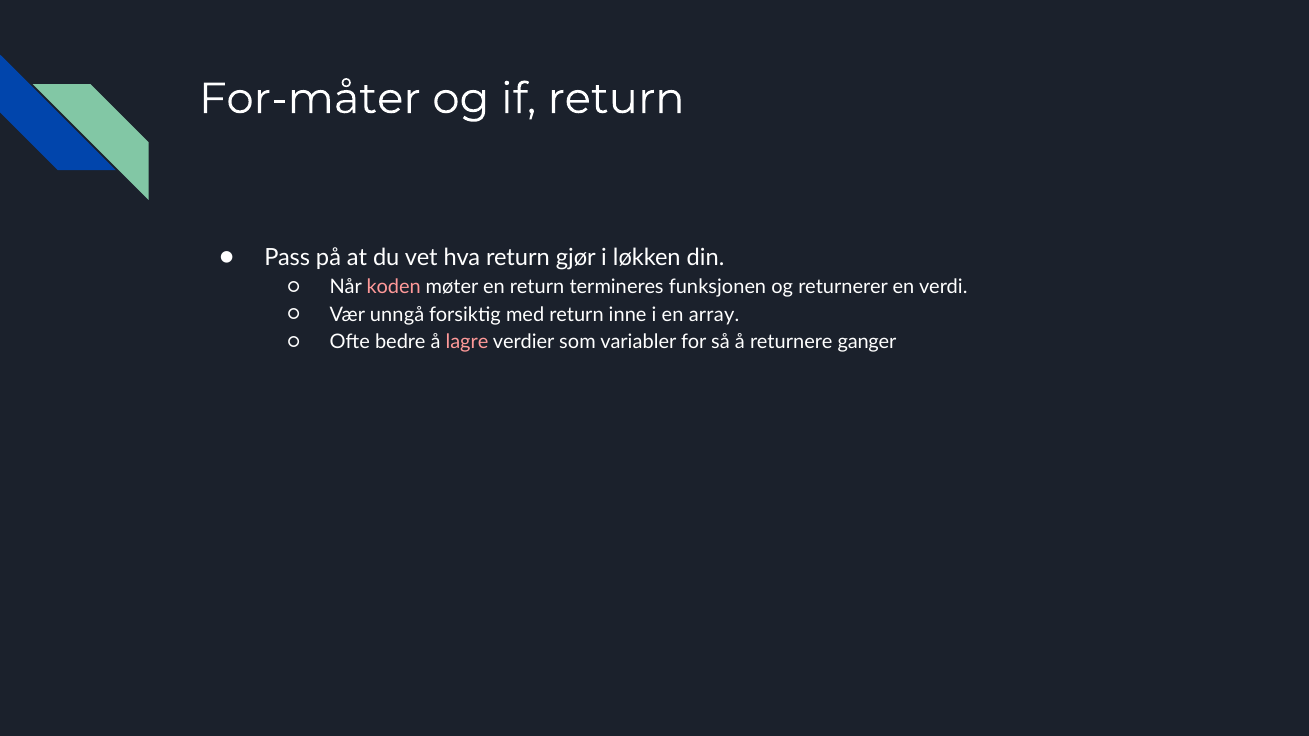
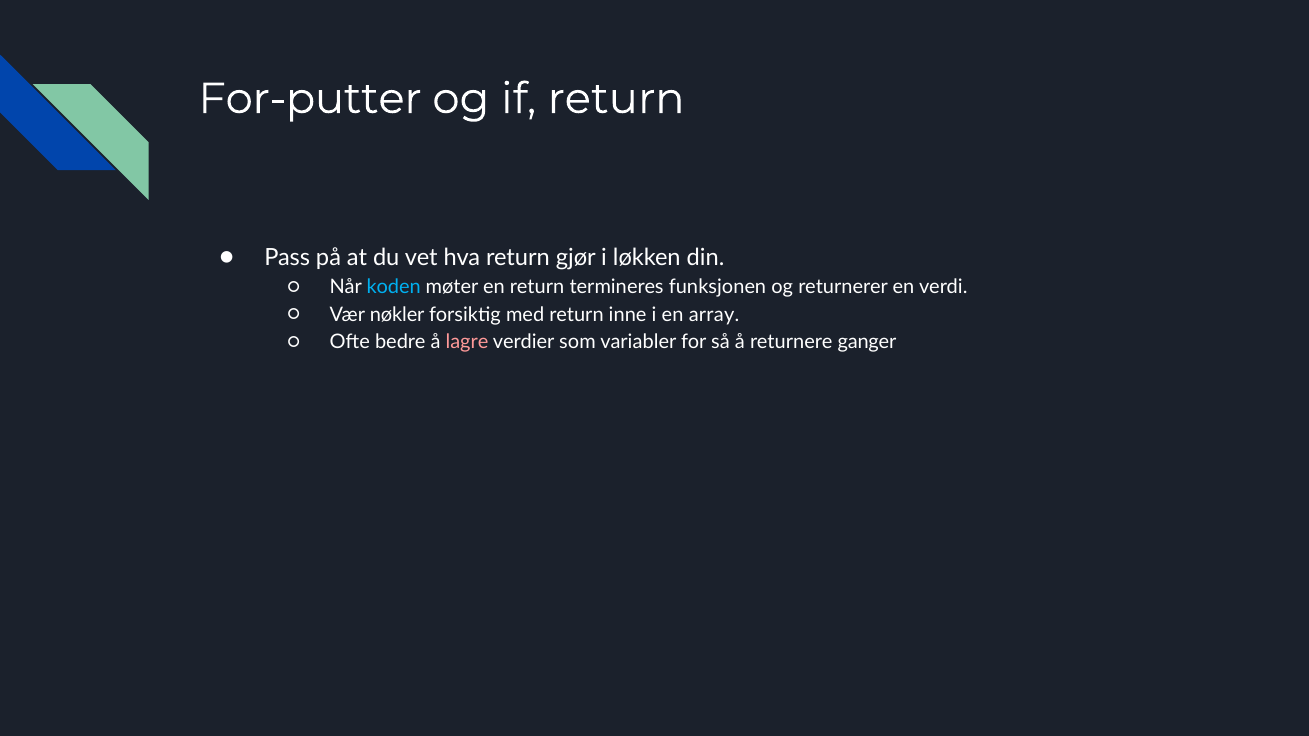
For-måter: For-måter -> For-putter (310, 99)
koden colour: pink -> light blue (394, 287)
unngå: unngå -> nøkler (397, 315)
